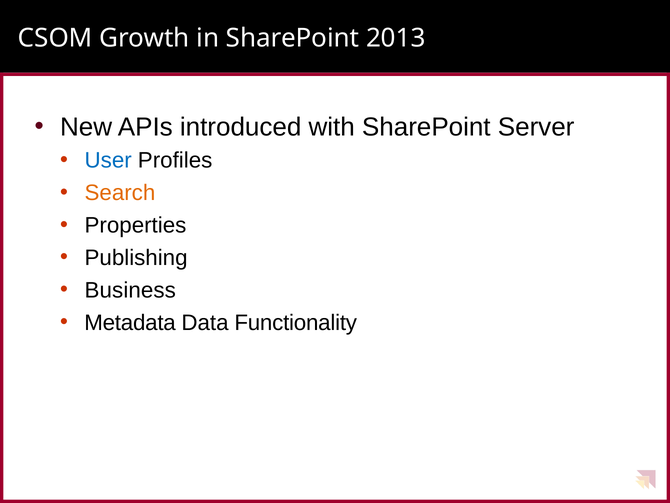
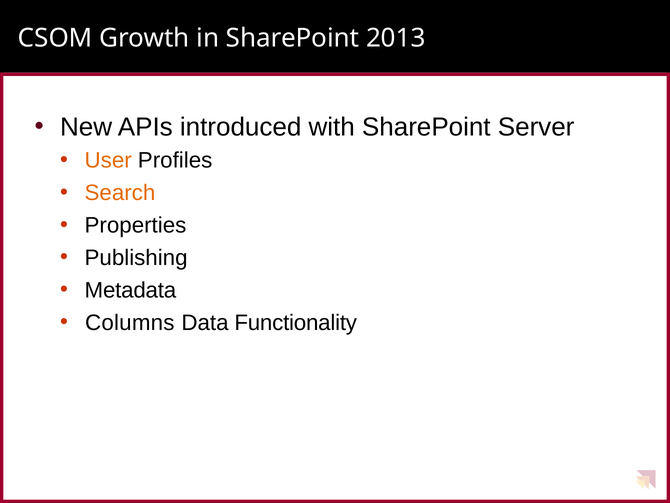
User colour: blue -> orange (108, 160)
Business: Business -> Metadata (130, 290)
Metadata: Metadata -> Columns (130, 322)
